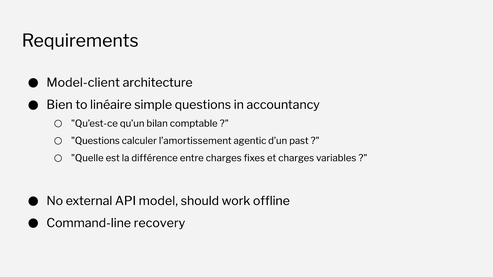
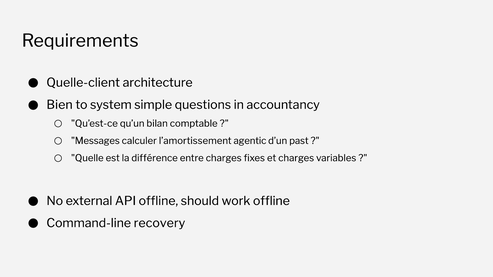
Model-client: Model-client -> Quelle-client (83, 83)
linéaire: linéaire -> system (111, 105)
Questions: Questions -> Messages (95, 141)
API model: model -> offline (158, 201)
